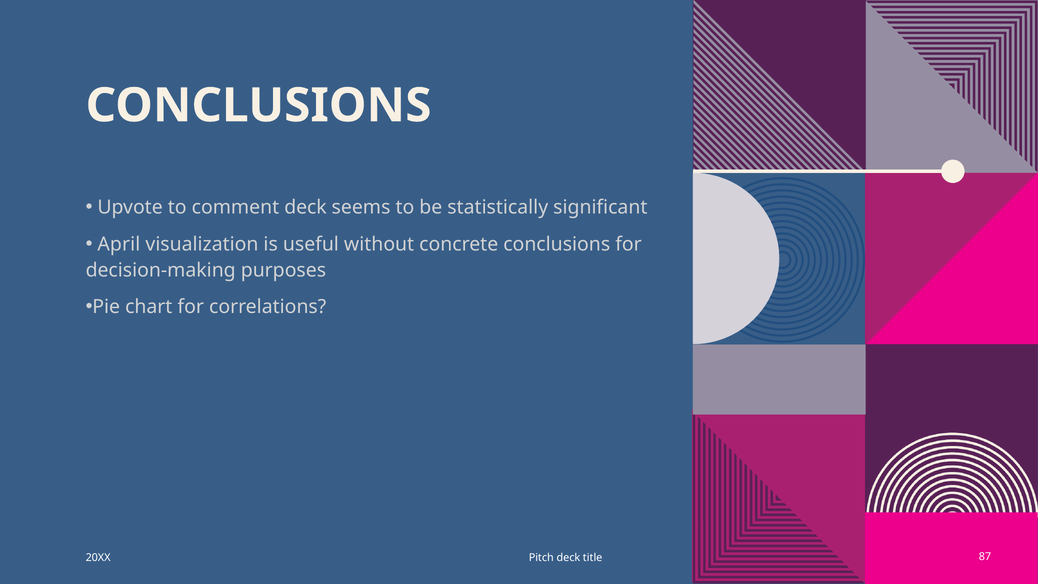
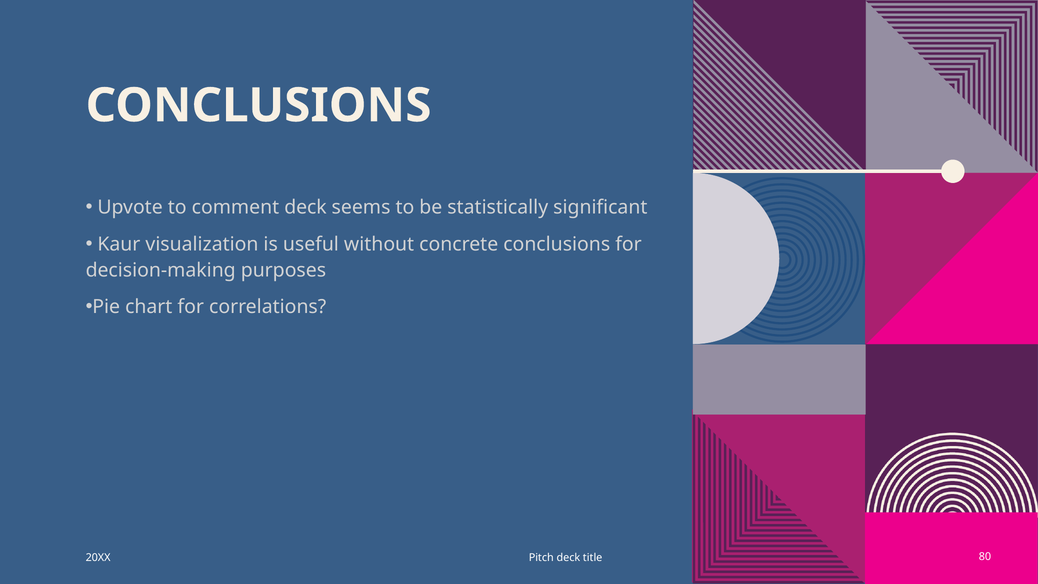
April: April -> Kaur (119, 244)
87: 87 -> 80 (985, 556)
